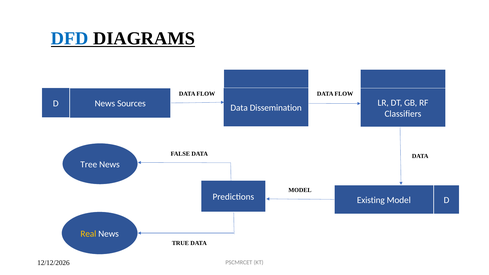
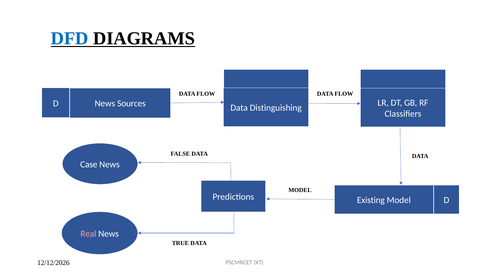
Dissemination: Dissemination -> Distinguishing (276, 108)
Tree: Tree -> Case (89, 164)
Real colour: yellow -> pink (88, 234)
